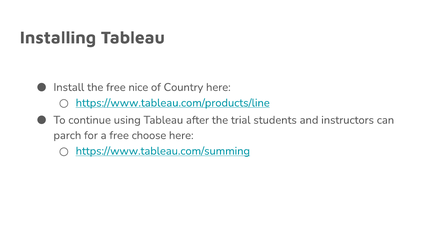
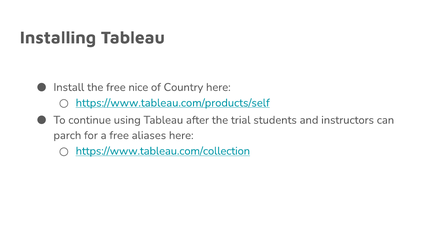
https://www.tableau.com/products/line: https://www.tableau.com/products/line -> https://www.tableau.com/products/self (173, 103)
choose: choose -> aliases (149, 136)
https://www.tableau.com/summing: https://www.tableau.com/summing -> https://www.tableau.com/collection (163, 151)
